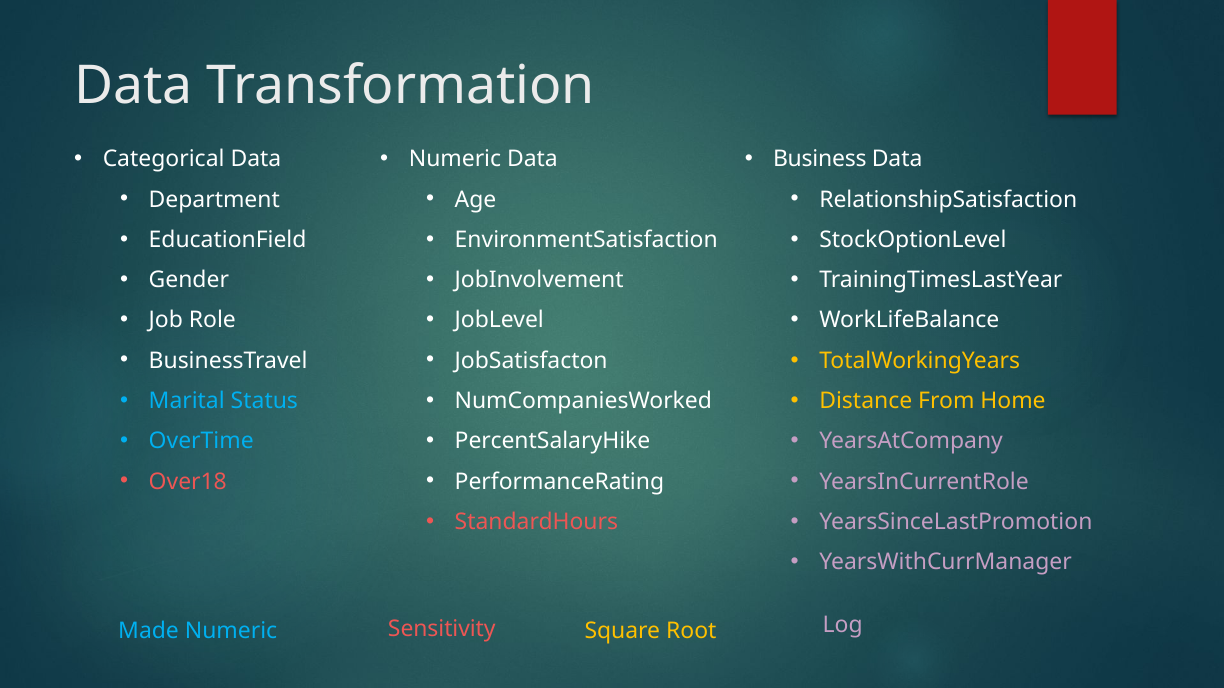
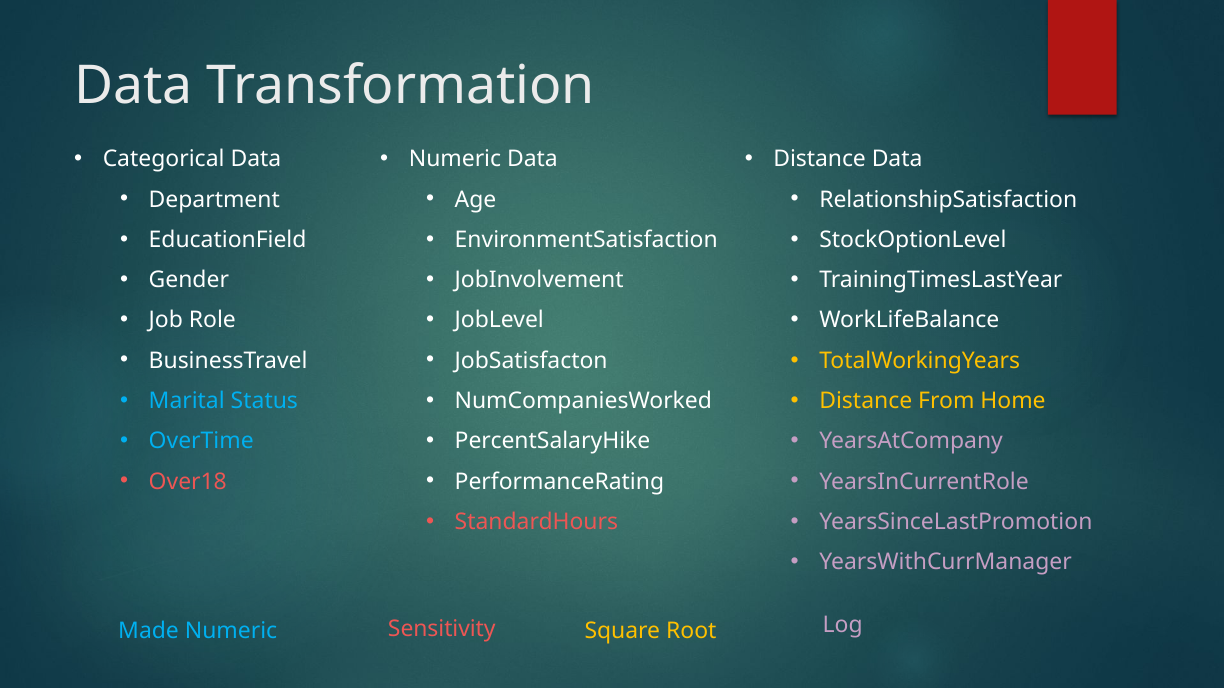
Business: Business -> Distance (820, 159)
